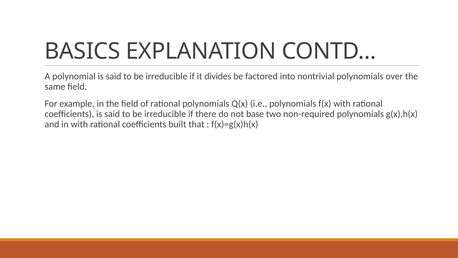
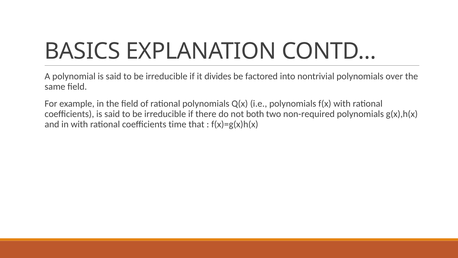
base: base -> both (255, 114)
built: built -> time (177, 124)
